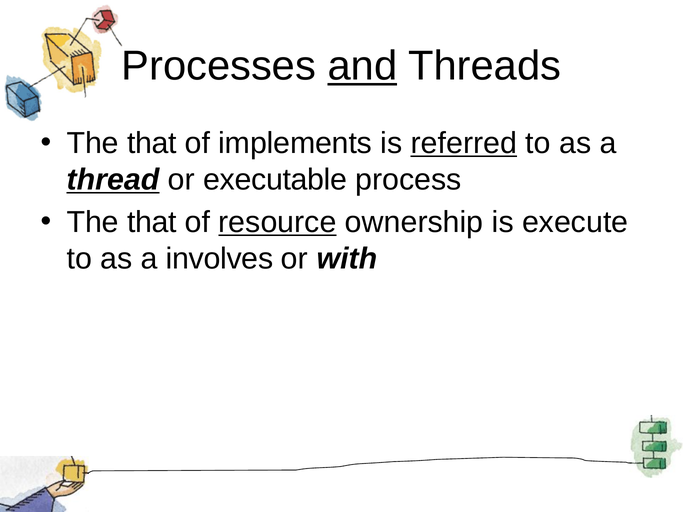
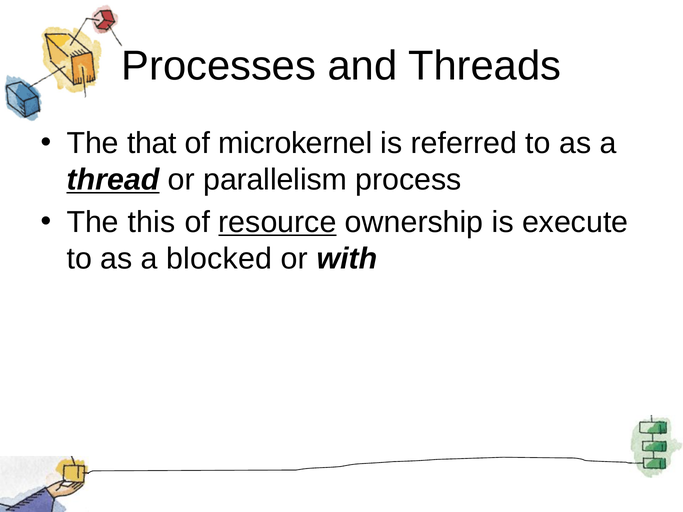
and underline: present -> none (362, 66)
implements: implements -> microkernel (295, 143)
referred underline: present -> none (464, 143)
executable: executable -> parallelism (275, 180)
that: that -> this (152, 222)
involves: involves -> blocked (219, 259)
